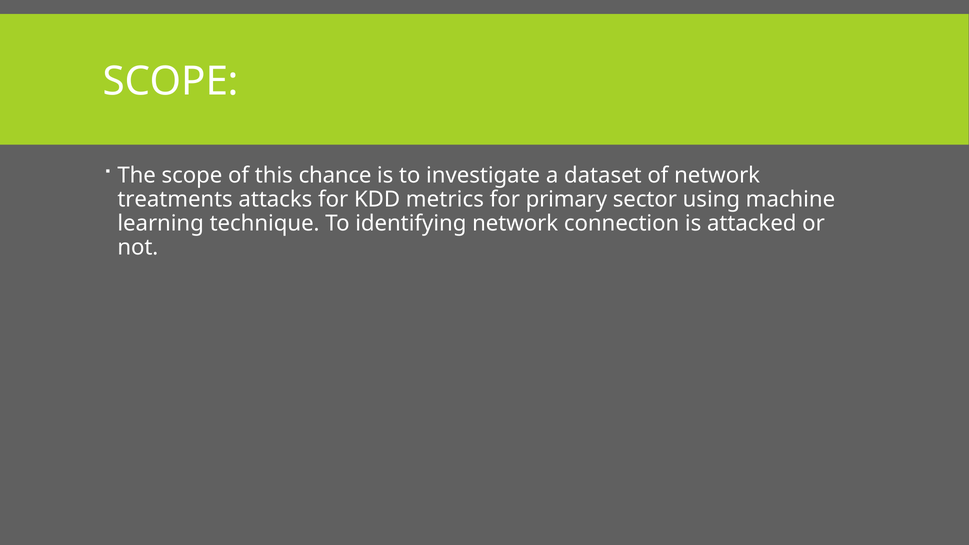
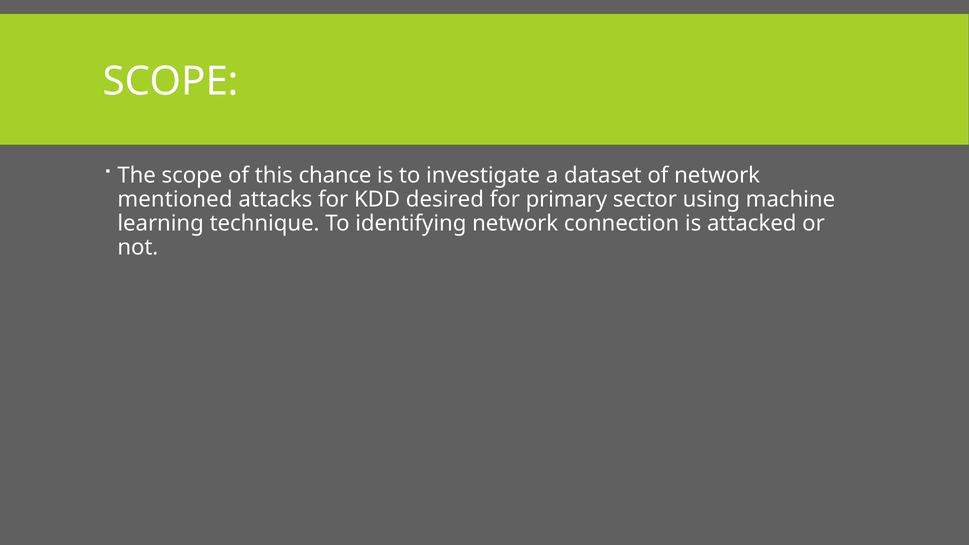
treatments: treatments -> mentioned (175, 199)
metrics: metrics -> desired (445, 199)
